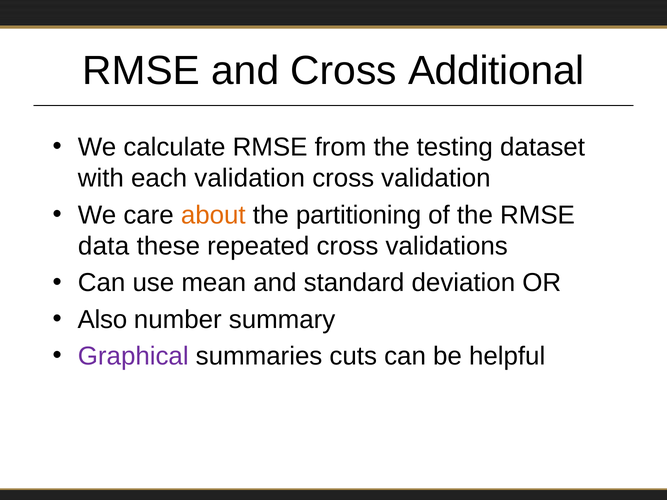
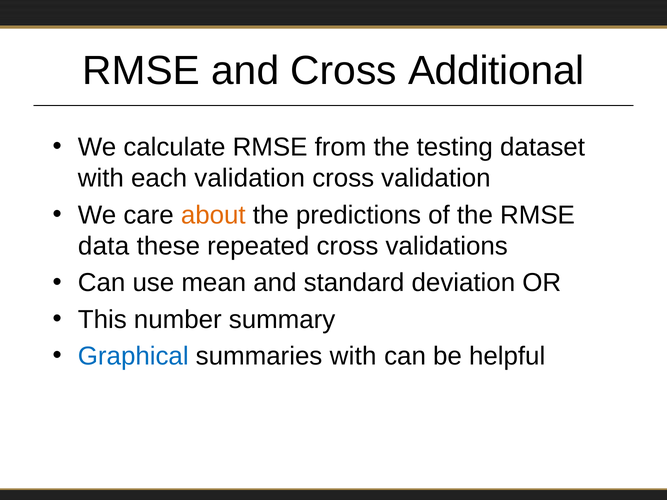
partitioning: partitioning -> predictions (359, 215)
Also: Also -> This (102, 320)
Graphical colour: purple -> blue (133, 356)
summaries cuts: cuts -> with (353, 356)
